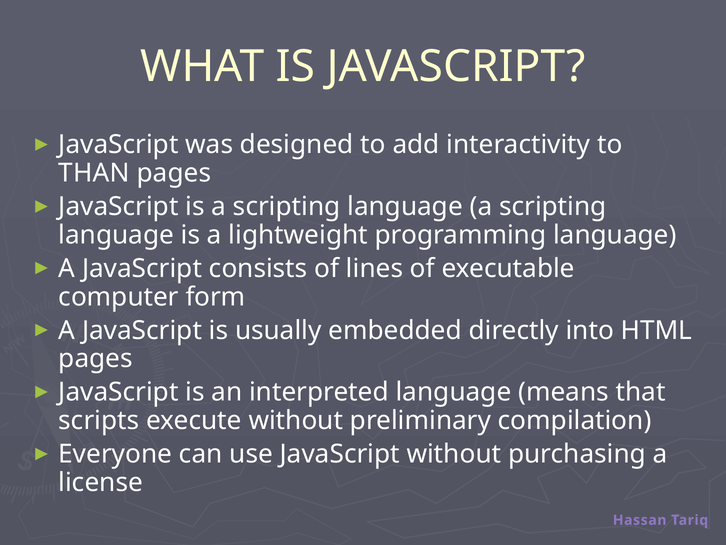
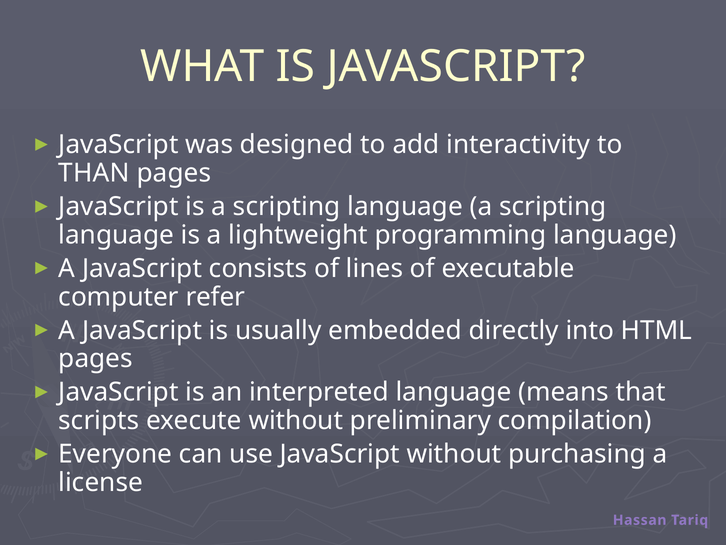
form: form -> refer (215, 297)
